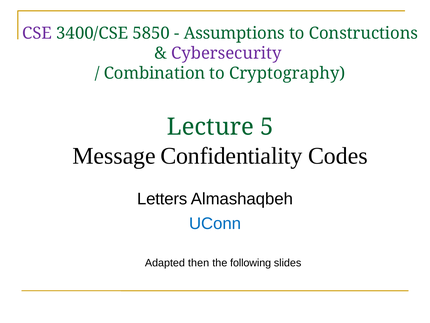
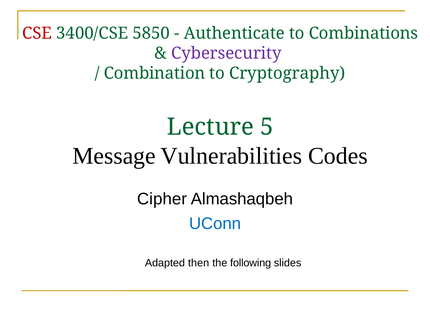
CSE colour: purple -> red (37, 33)
Assumptions: Assumptions -> Authenticate (234, 33)
Constructions: Constructions -> Combinations (364, 33)
Confidentiality: Confidentiality -> Vulnerabilities (231, 156)
Letters: Letters -> Cipher (162, 199)
